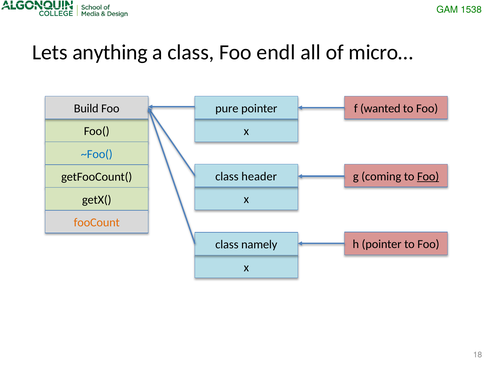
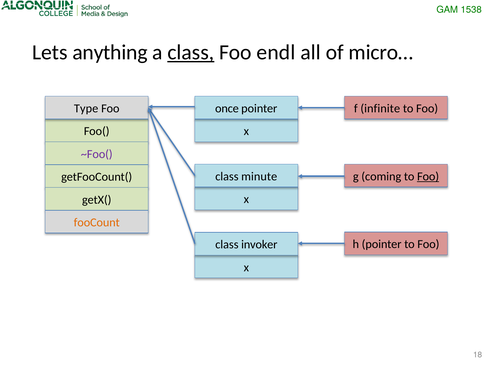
class underline: none -> present (191, 52)
Build: Build -> Type (86, 109)
pure: pure -> once (227, 109)
wanted: wanted -> infinite (380, 109)
~Foo( colour: blue -> purple (97, 154)
header: header -> minute (259, 177)
namely: namely -> invoker (259, 245)
